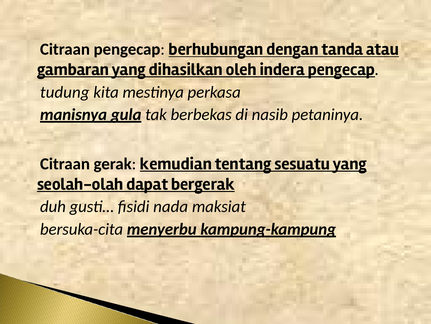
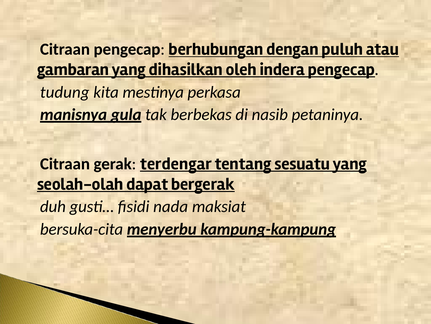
tanda: tanda -> puluh (342, 49)
kemudian: kemudian -> terdengar (176, 164)
